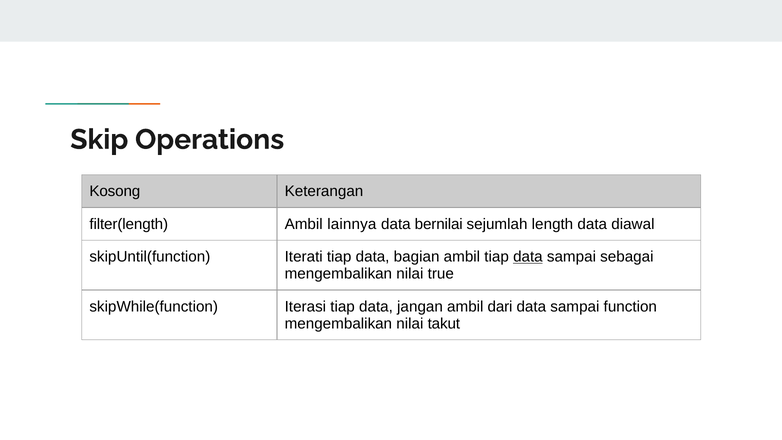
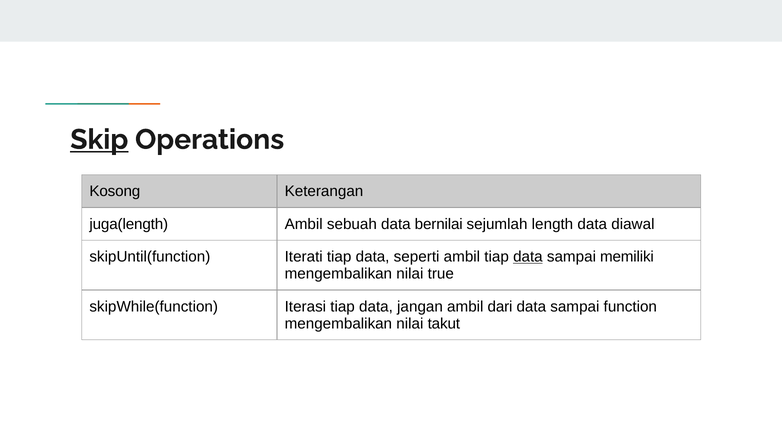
Skip underline: none -> present (99, 140)
filter(length: filter(length -> juga(length (129, 224)
lainnya: lainnya -> sebuah (352, 224)
bagian: bagian -> seperti (417, 257)
sebagai: sebagai -> memiliki (627, 257)
